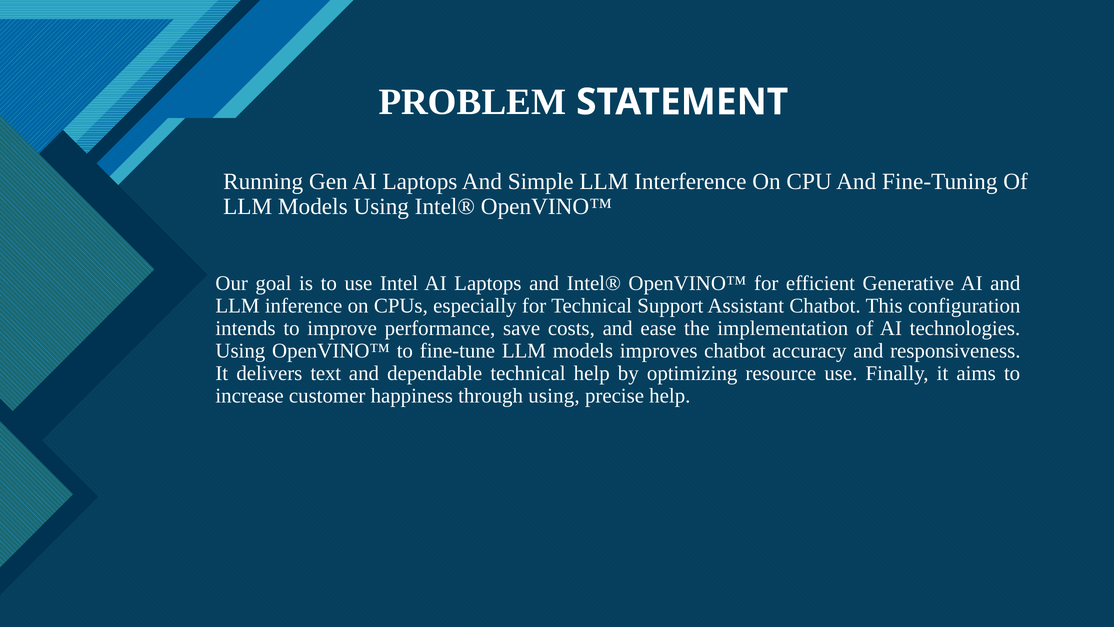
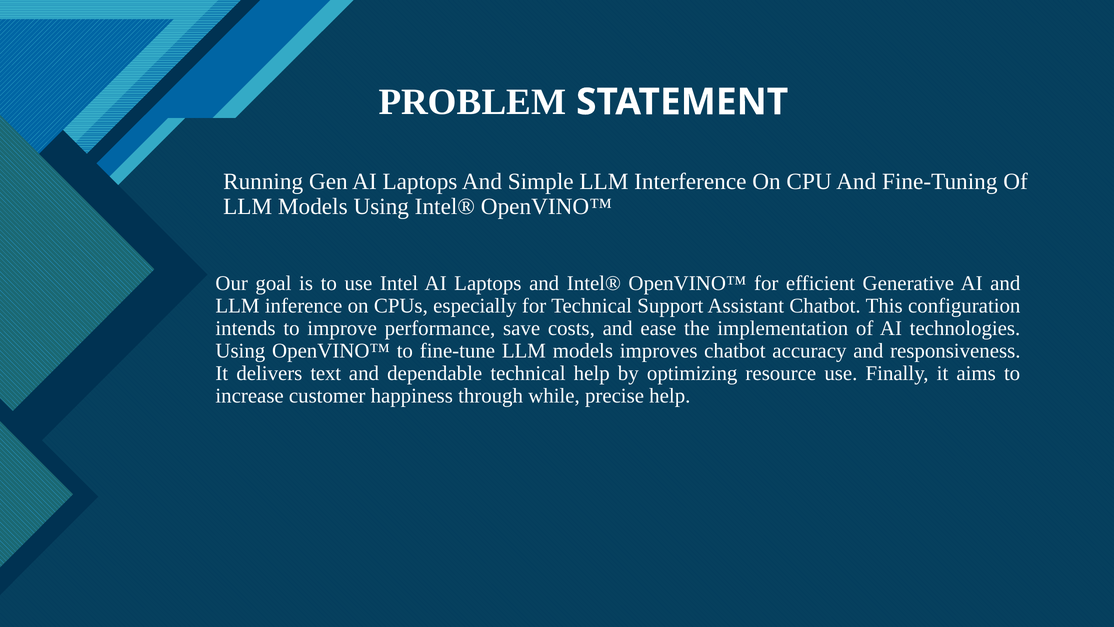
through using: using -> while (554, 396)
